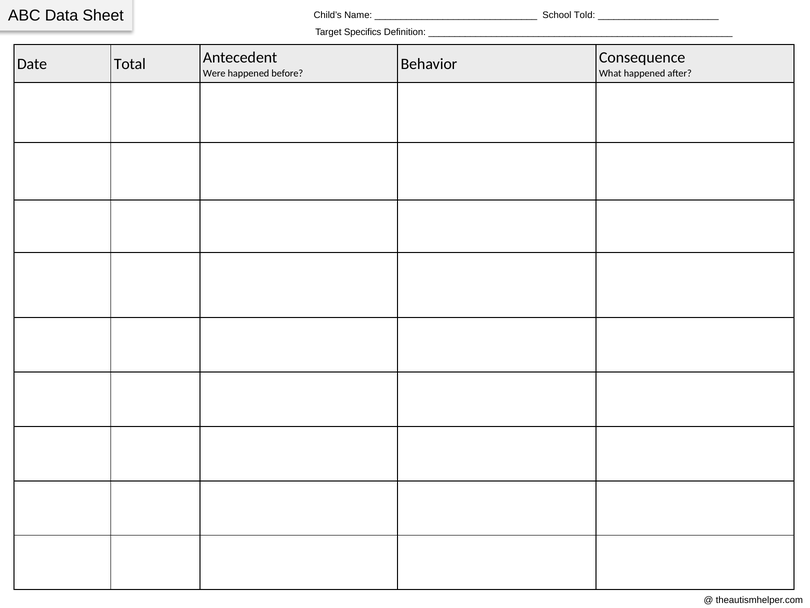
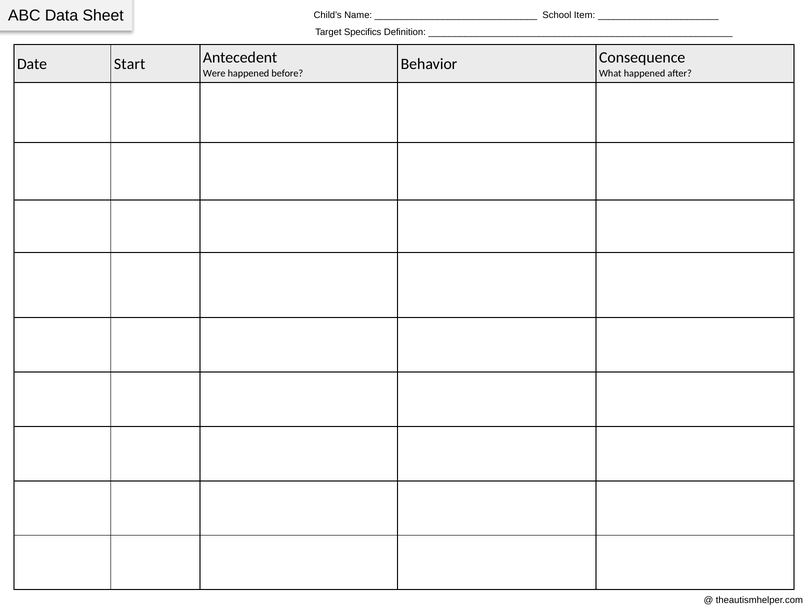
Told: Told -> Item (585, 15)
Total: Total -> Start (130, 64)
